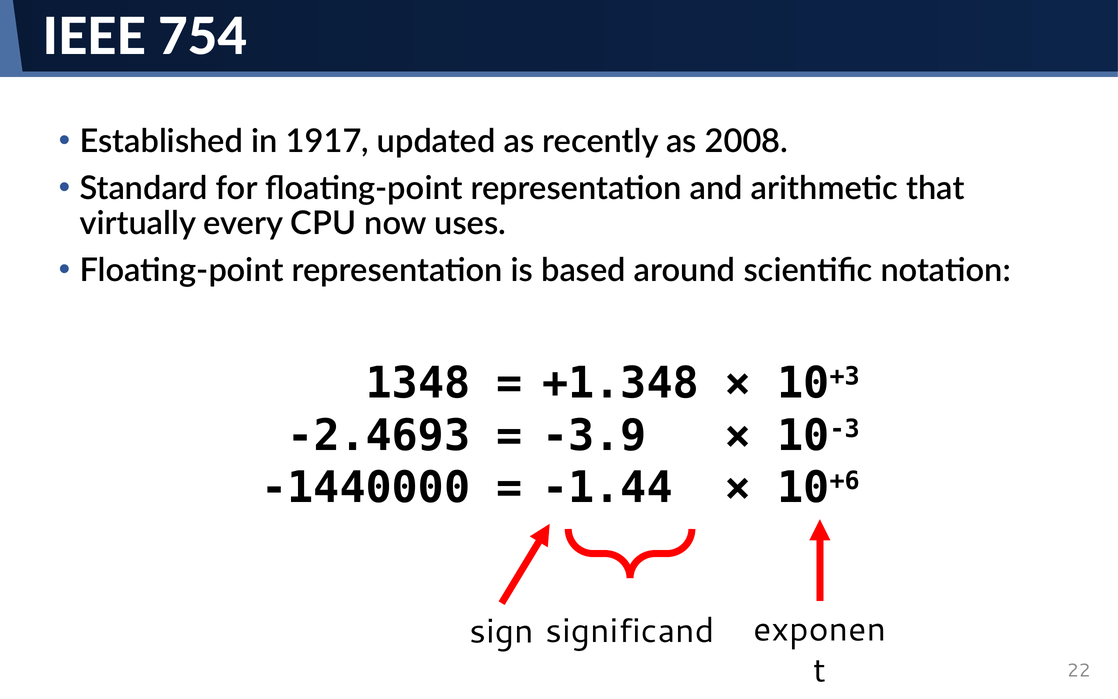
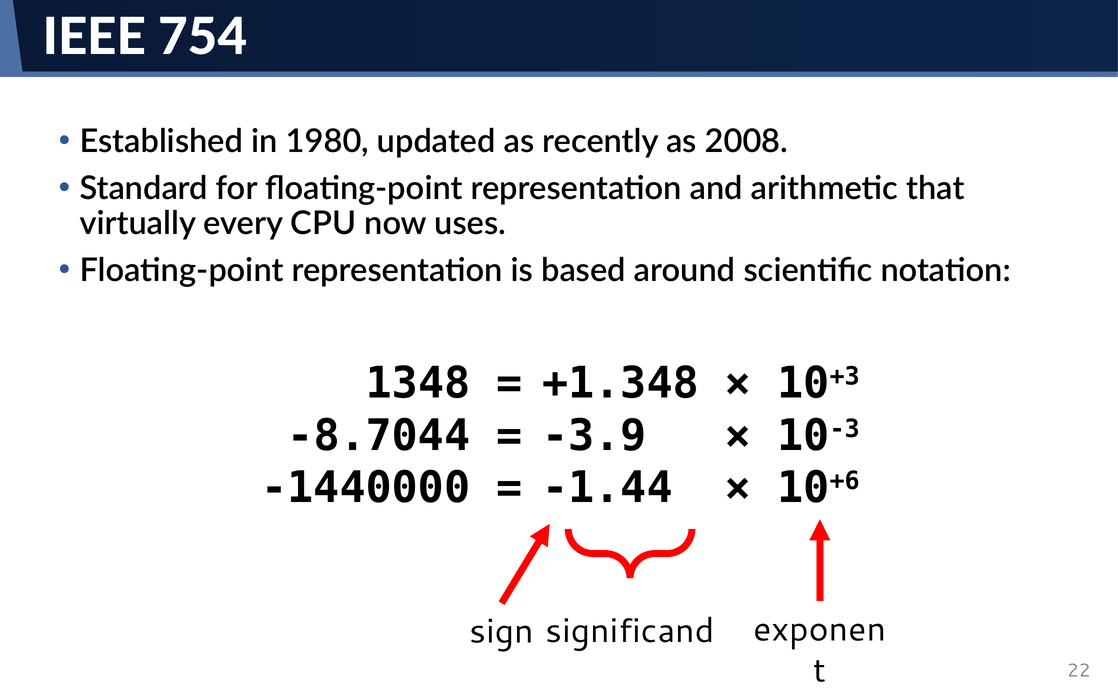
1917: 1917 -> 1980 (327, 141)
-2.4693: -2.4693 -> -8.7044 (379, 436)
